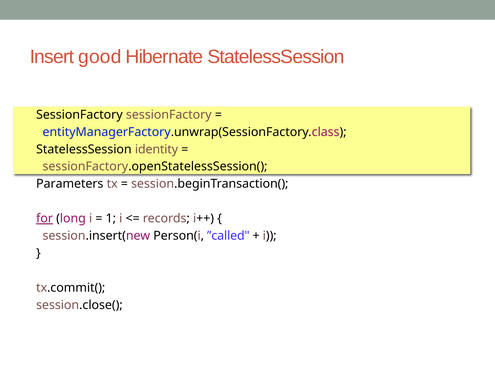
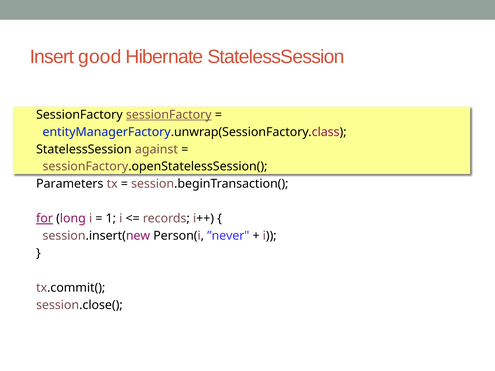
sessionFactory underline: none -> present (169, 115)
identity: identity -> against (156, 149)
”called: ”called -> ”never (228, 236)
